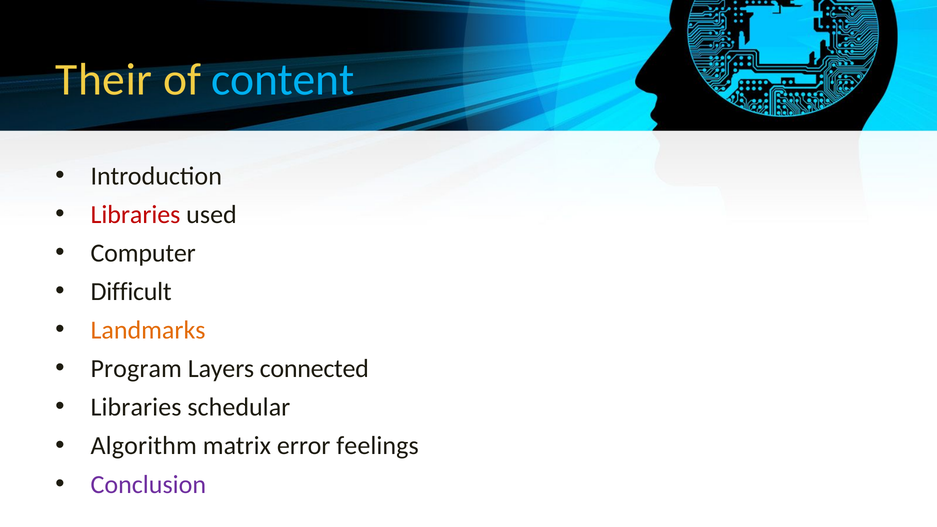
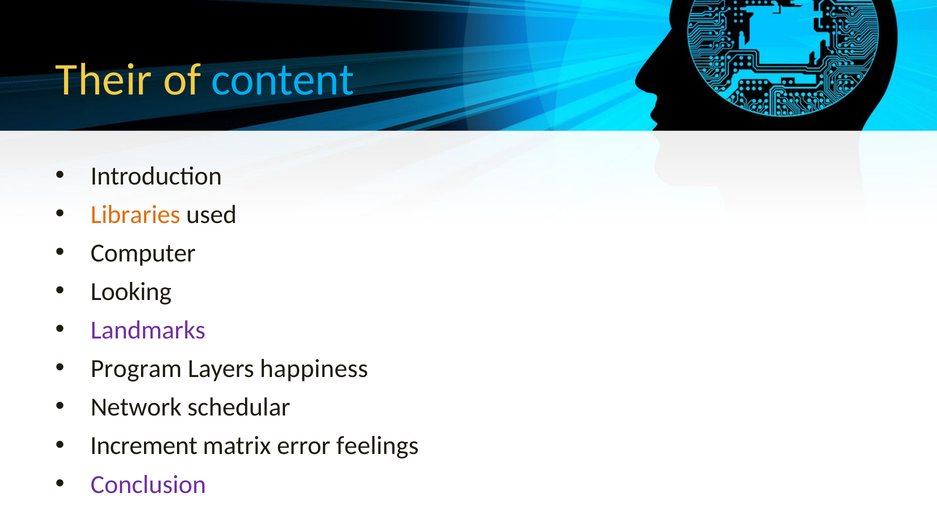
Libraries colour: red -> orange (135, 215)
Difficult: Difficult -> Looking (131, 292)
Landmarks colour: orange -> purple (148, 330)
connected: connected -> happiness (314, 369)
Libraries: Libraries -> Network (136, 407)
Algorithm: Algorithm -> Increment (144, 446)
